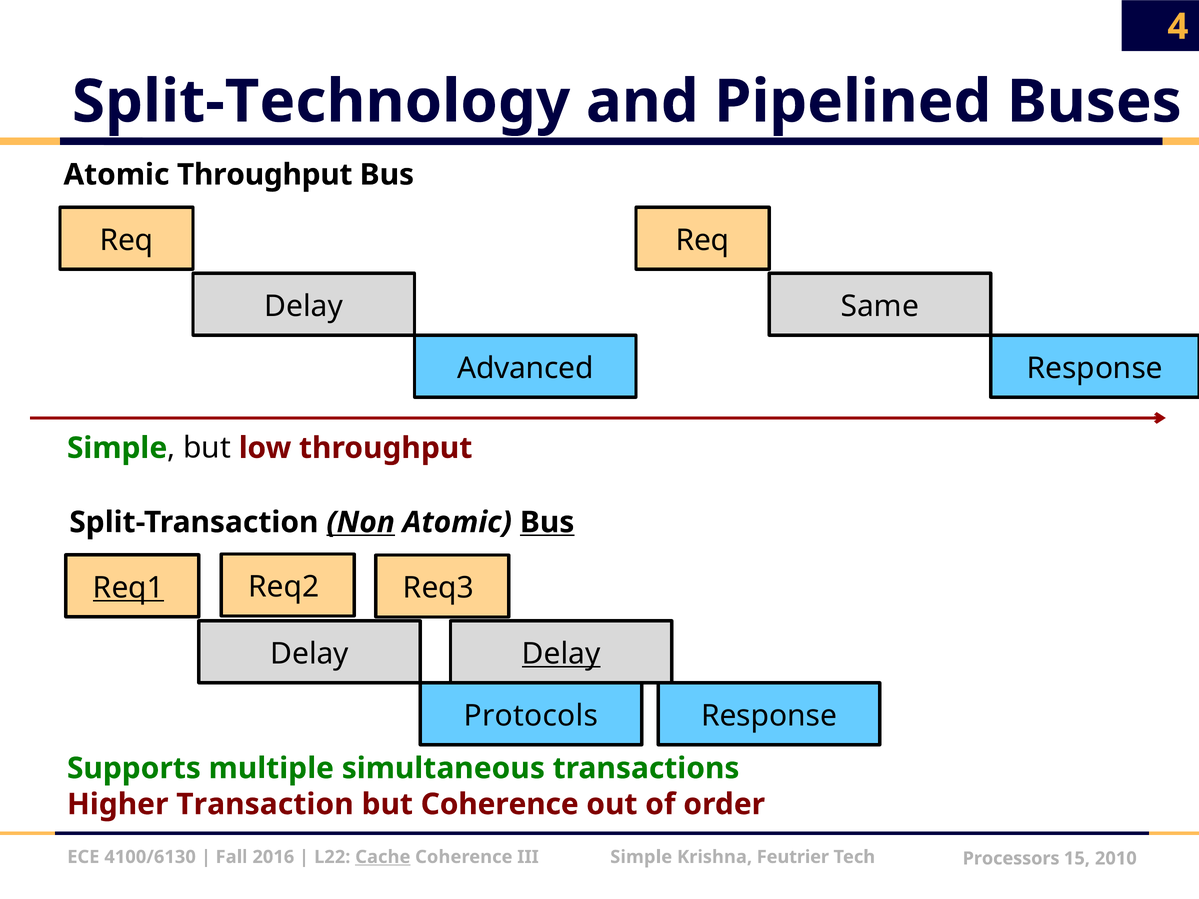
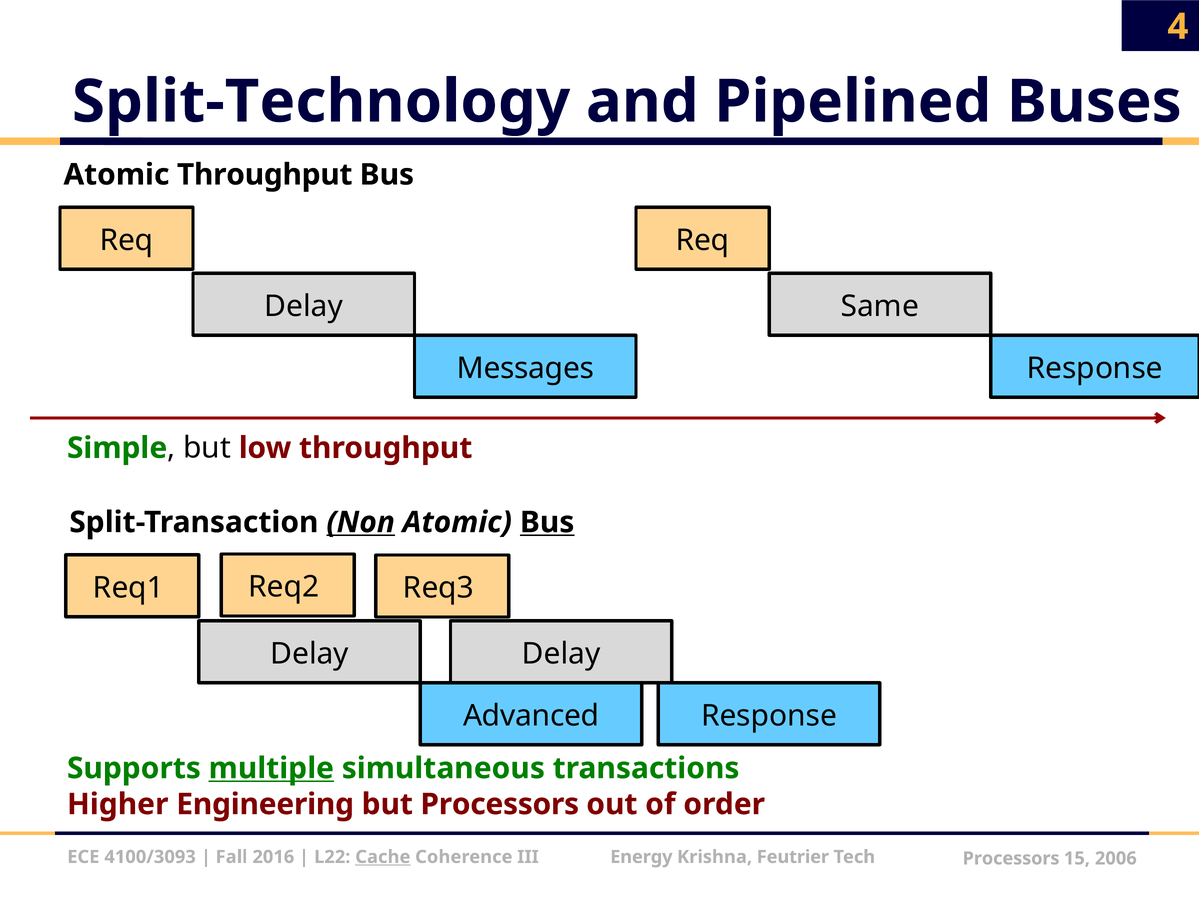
Advanced: Advanced -> Messages (525, 368)
Req1 underline: present -> none (128, 588)
Delay underline: present -> none (561, 654)
Protocols: Protocols -> Advanced (531, 716)
multiple underline: none -> present (271, 769)
Transaction: Transaction -> Engineering (265, 804)
but Coherence: Coherence -> Processors (500, 804)
4100/6130: 4100/6130 -> 4100/3093 (150, 857)
III Simple: Simple -> Energy (641, 857)
2010: 2010 -> 2006 (1116, 859)
